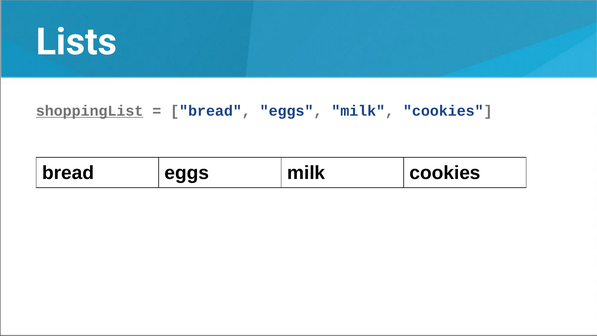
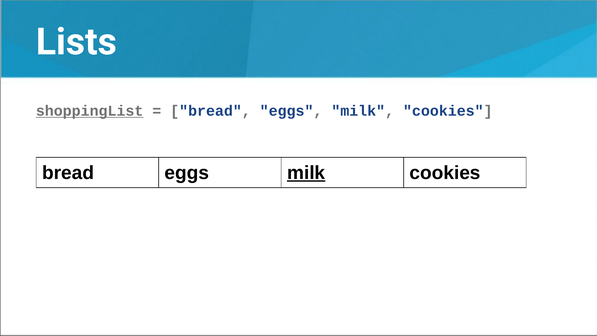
milk underline: none -> present (306, 173)
